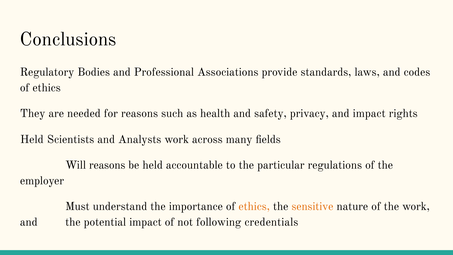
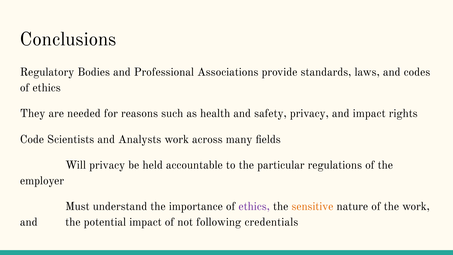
Held: Held -> Code (32, 139)
Will reasons: reasons -> privacy (107, 165)
ethics colour: orange -> purple (254, 206)
